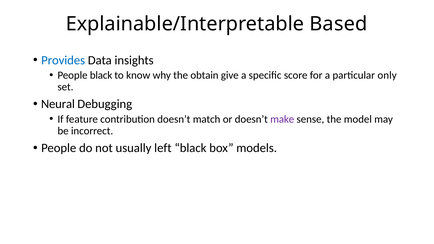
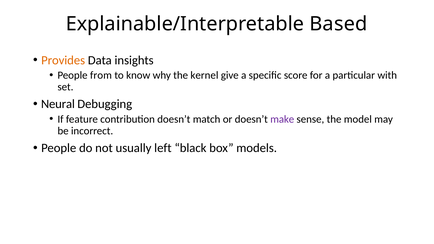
Provides colour: blue -> orange (63, 60)
People black: black -> from (101, 75)
obtain: obtain -> kernel (204, 75)
only: only -> with (387, 75)
